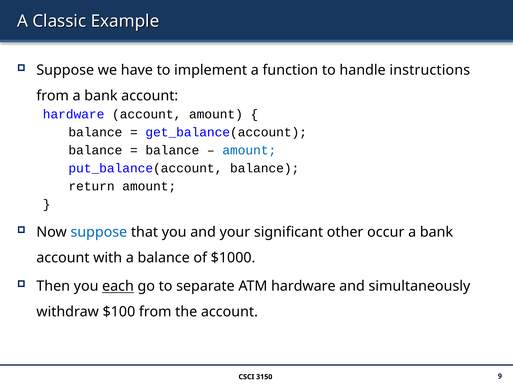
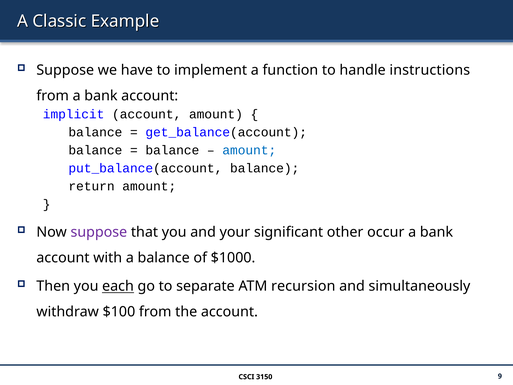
hardware: hardware -> implicit (74, 114)
suppose colour: blue -> purple (99, 232)
ATM hardware: hardware -> recursion (303, 286)
